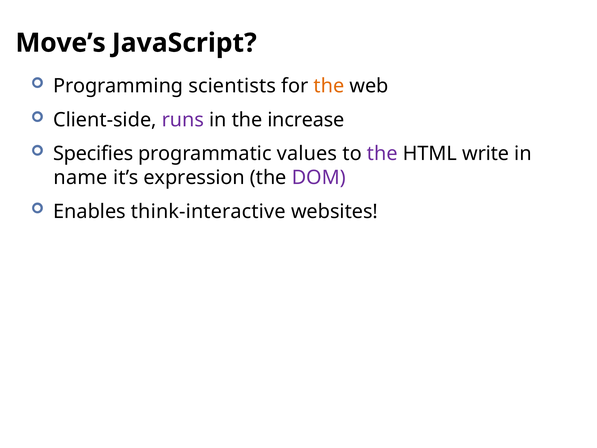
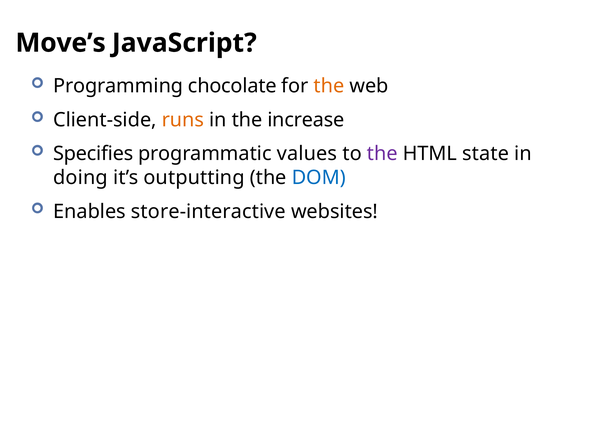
scientists: scientists -> chocolate (232, 86)
runs colour: purple -> orange (183, 120)
write: write -> state (486, 154)
name: name -> doing (81, 178)
expression: expression -> outputting (194, 178)
DOM colour: purple -> blue (319, 178)
think-interactive: think-interactive -> store-interactive (208, 211)
